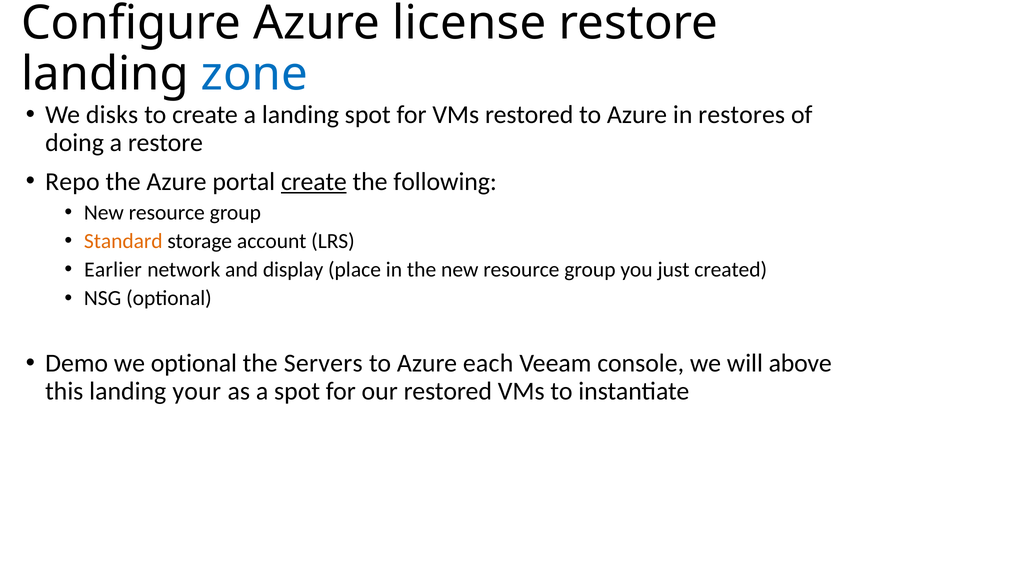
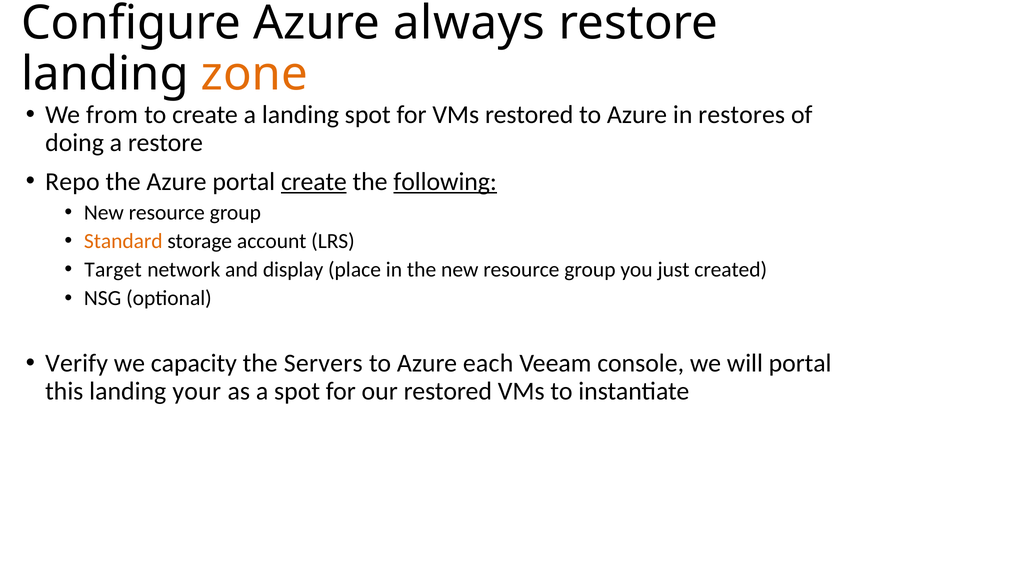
license: license -> always (469, 23)
zone colour: blue -> orange (254, 74)
disks: disks -> from (112, 115)
following underline: none -> present (445, 181)
Earlier: Earlier -> Target (113, 270)
Demo: Demo -> Verify (77, 363)
we optional: optional -> capacity (194, 363)
will above: above -> portal (800, 363)
